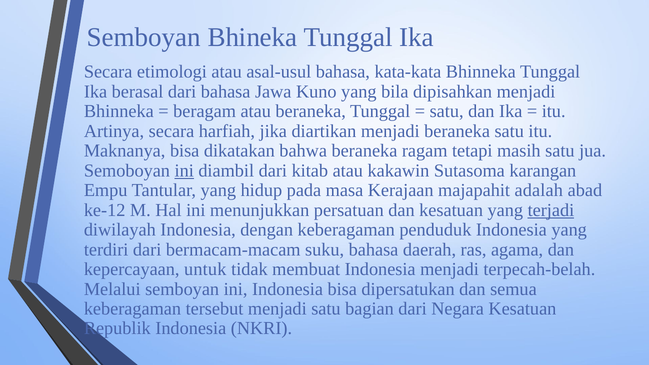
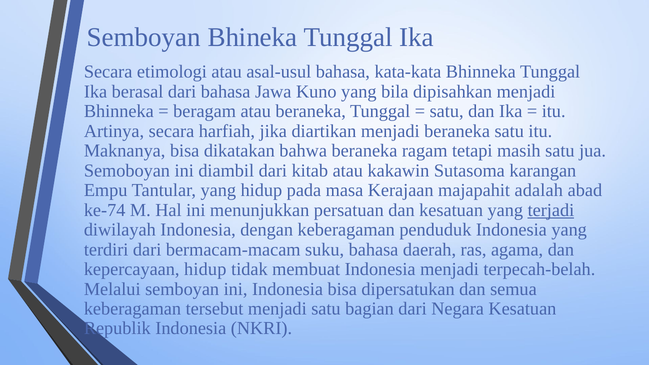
ini underline: present -> none (184, 171)
ke-12: ke-12 -> ke-74 (105, 210)
kepercayaan untuk: untuk -> hidup (205, 269)
